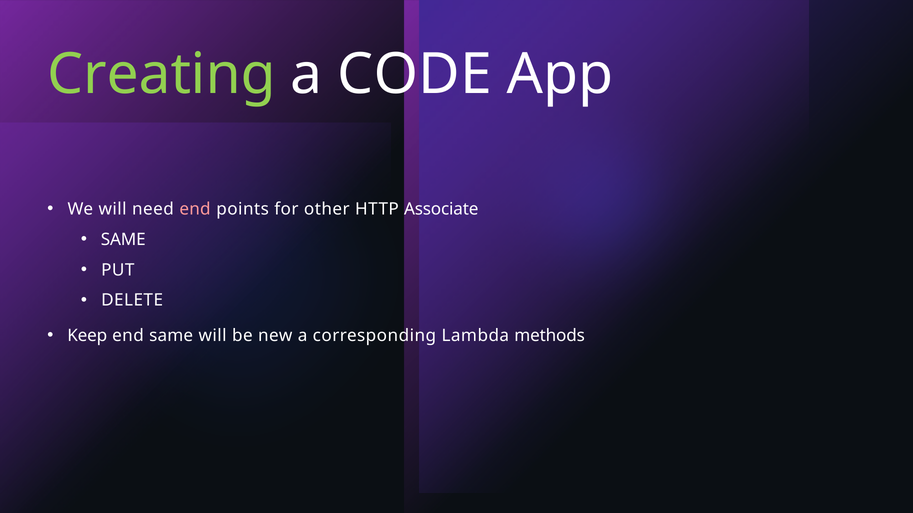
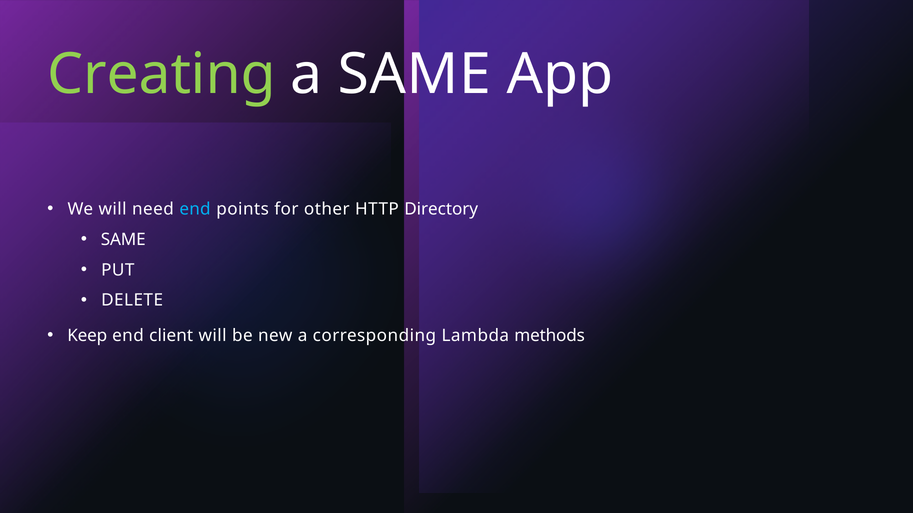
a CODE: CODE -> SAME (414, 74)
end colour: pink -> light blue (195, 209)
Associate: Associate -> Directory (441, 209)
end same: same -> client (171, 336)
